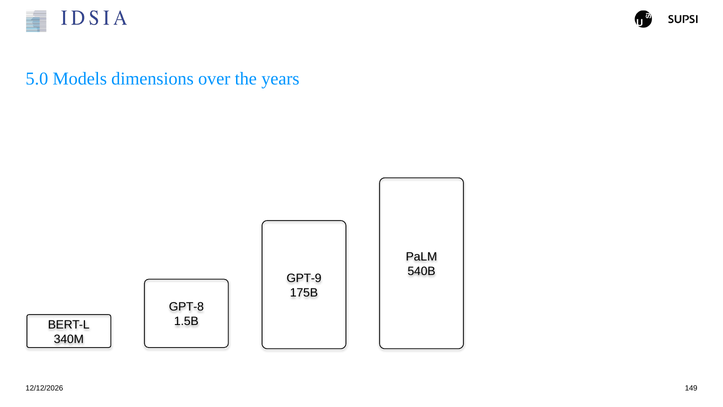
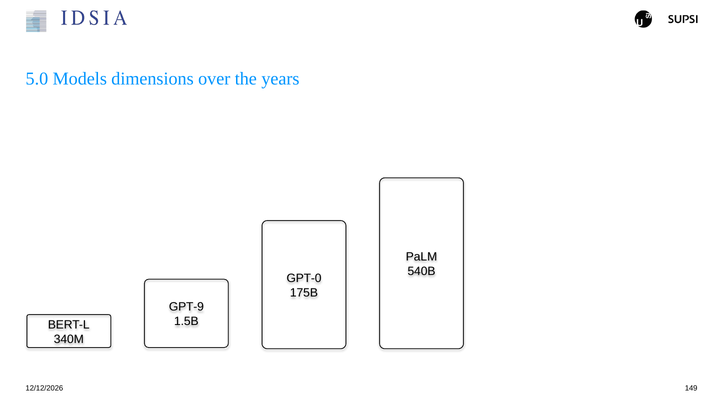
GPT-9: GPT-9 -> GPT-0 (304, 278)
GPT-8: GPT-8 -> GPT-9 (186, 307)
